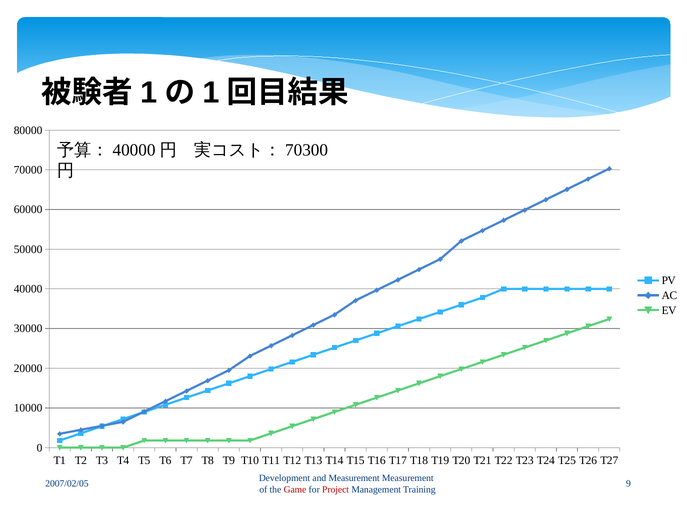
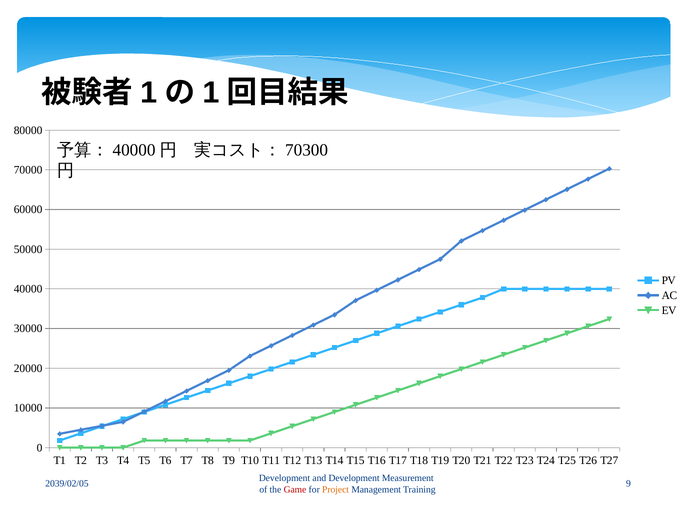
and Measurement: Measurement -> Development (354, 478)
2007/02/05: 2007/02/05 -> 2039/02/05 (67, 484)
Project colour: red -> orange (336, 490)
